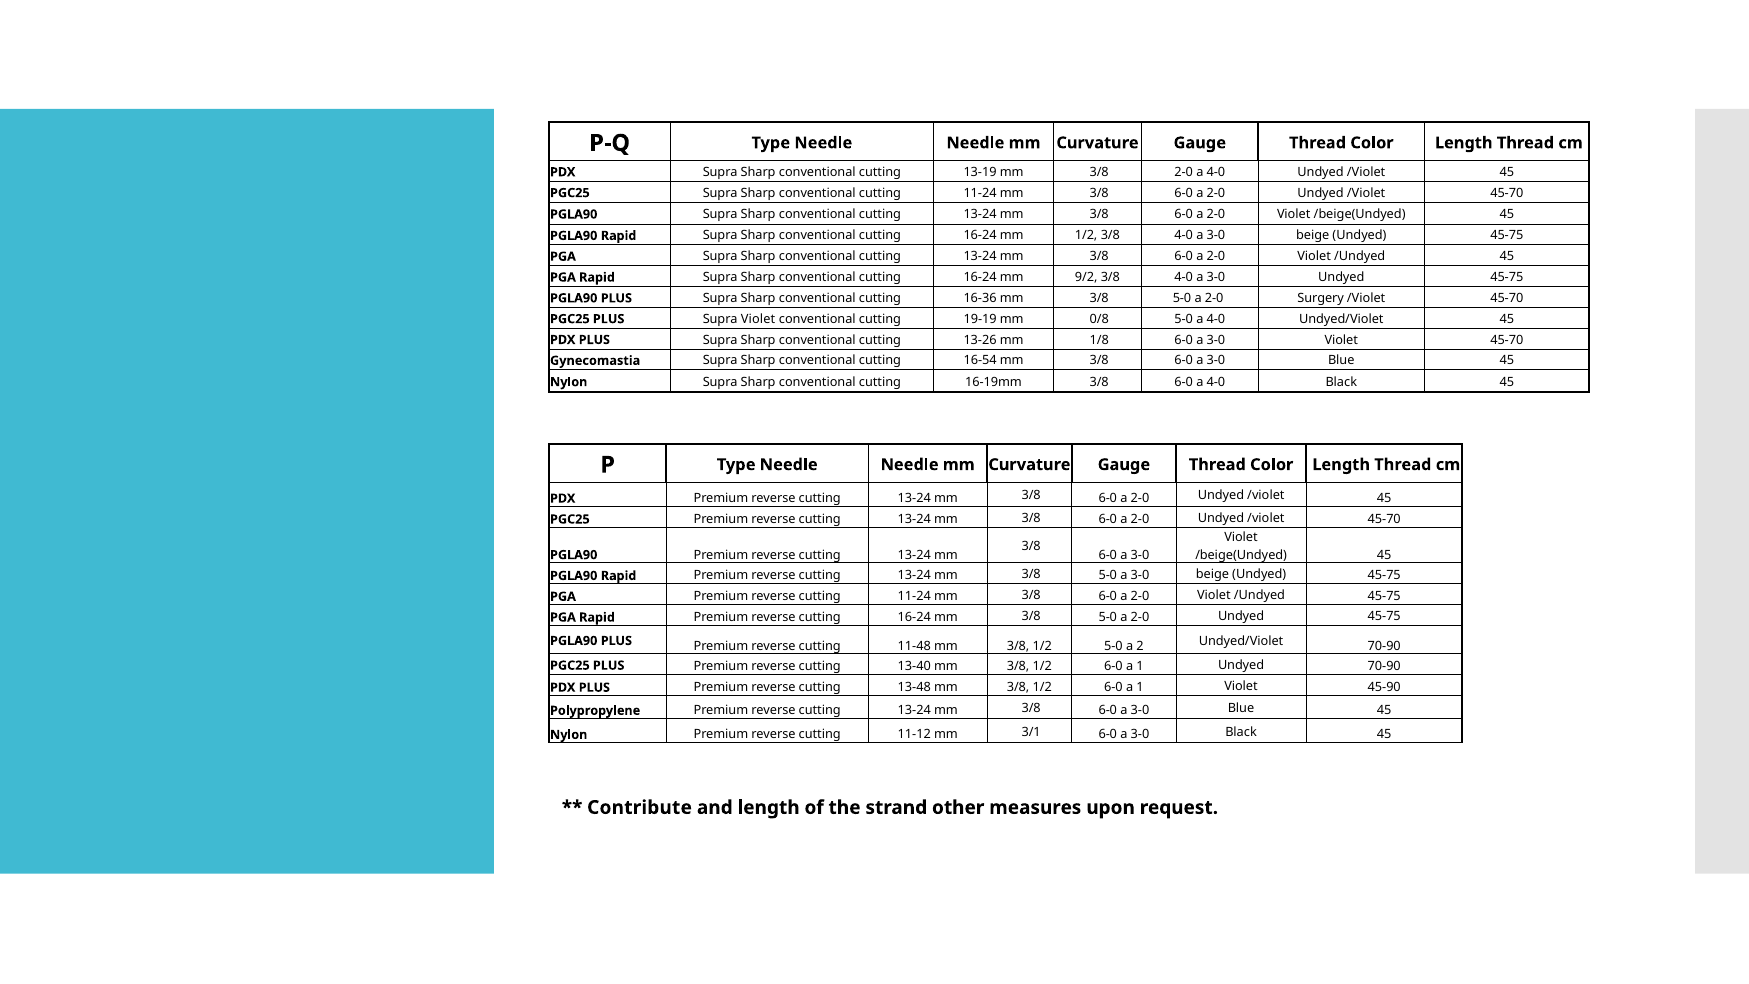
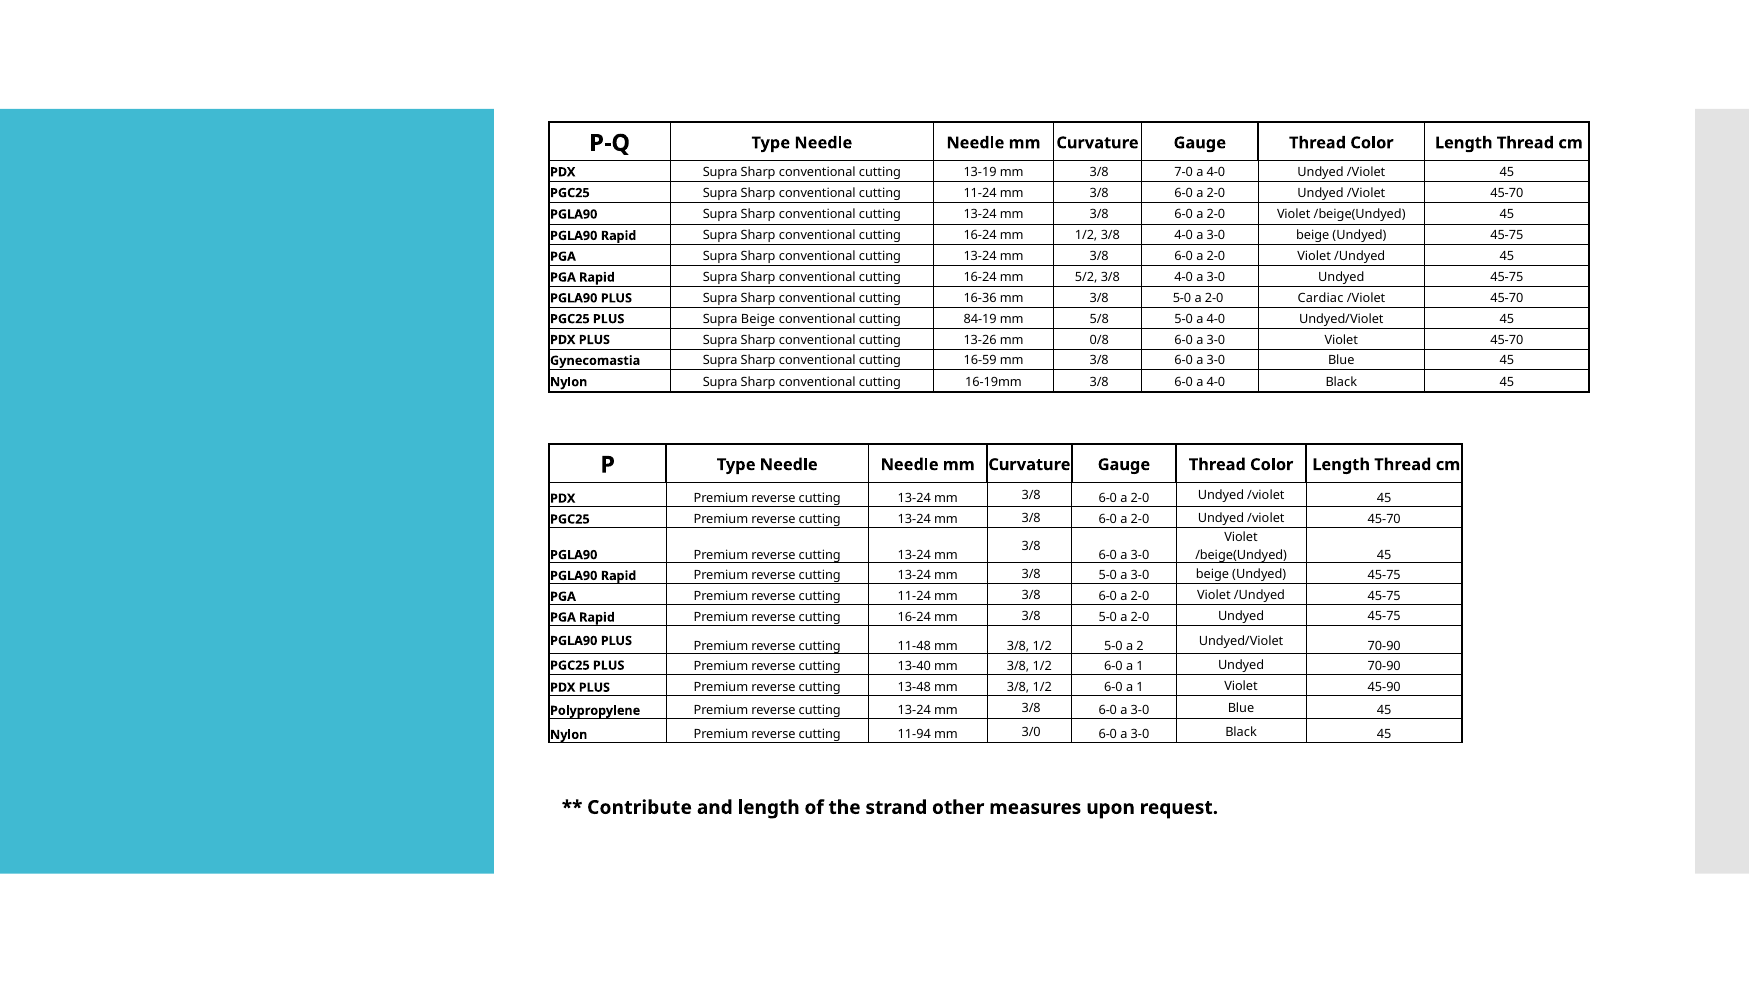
3/8 2-0: 2-0 -> 7-0 (1184, 172)
9/2: 9/2 -> 5/2 (1086, 277)
Surgery: Surgery -> Cardiac (1321, 298)
Supra Violet: Violet -> Beige (758, 319)
19-19: 19-19 -> 84-19 (980, 319)
0/8: 0/8 -> 5/8 (1099, 319)
1/8: 1/8 -> 0/8 (1099, 340)
16-54: 16-54 -> 16-59 (980, 361)
11-12: 11-12 -> 11-94 (914, 735)
3/1: 3/1 -> 3/0 (1031, 732)
